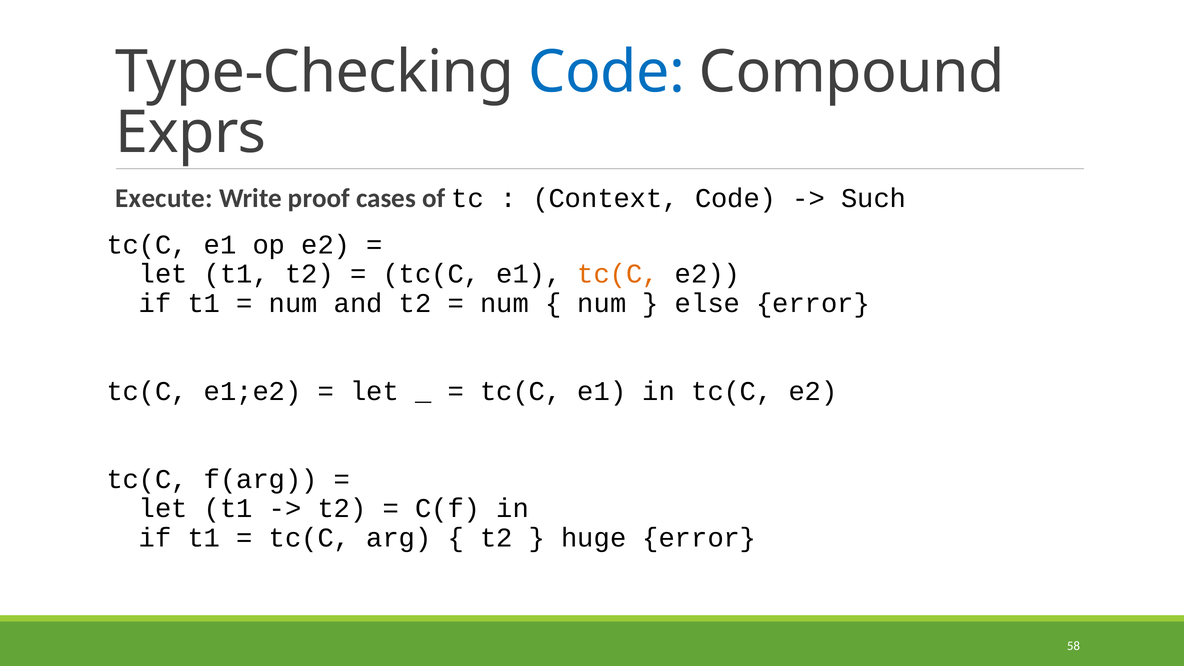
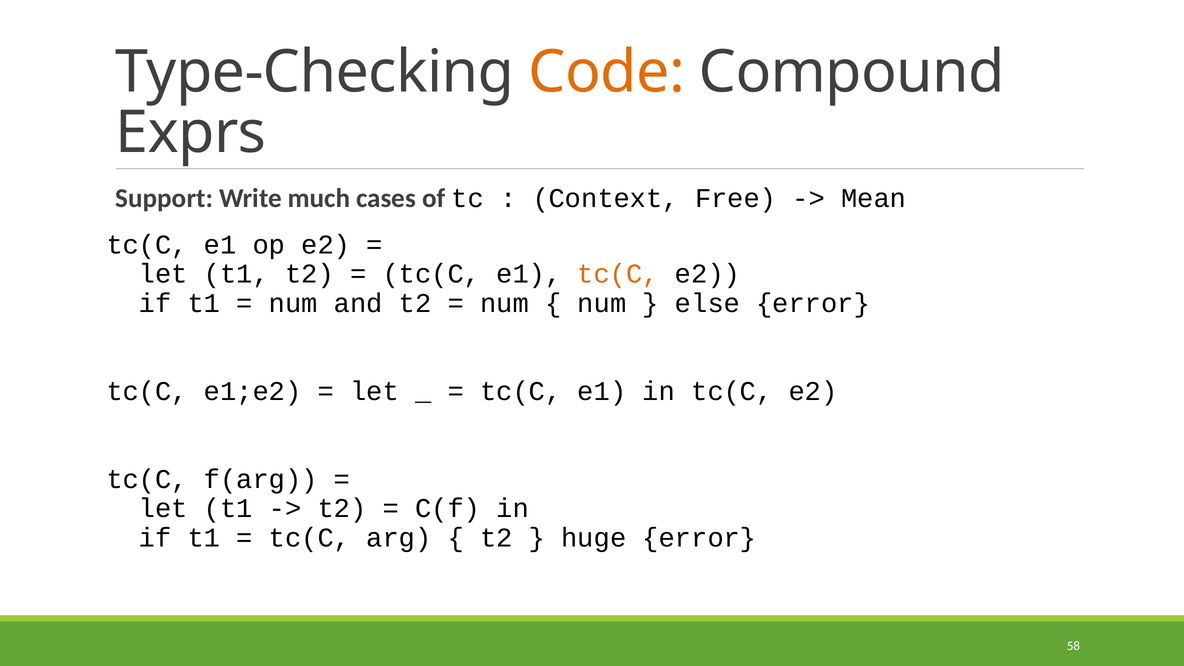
Code colour: blue -> orange (607, 72)
Execute: Execute -> Support (164, 198)
proof: proof -> much (319, 198)
Context Code: Code -> Free (736, 198)
Such: Such -> Mean (874, 198)
